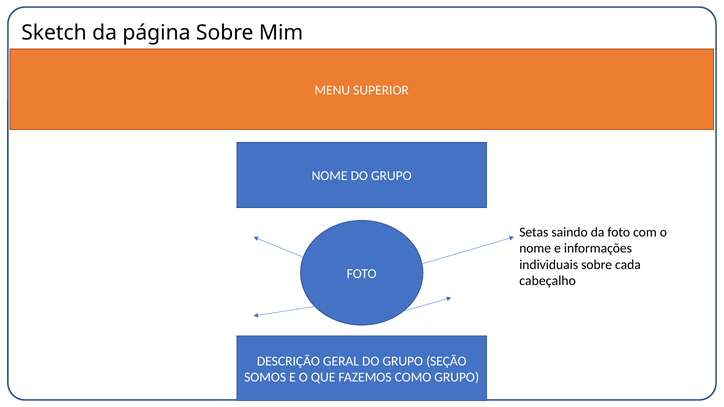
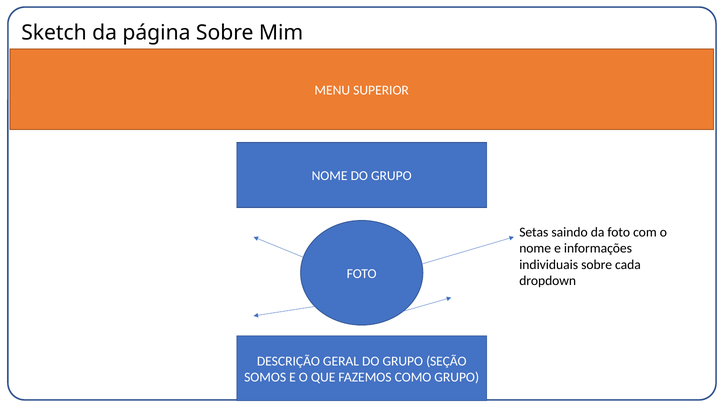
cabeçalho: cabeçalho -> dropdown (548, 281)
